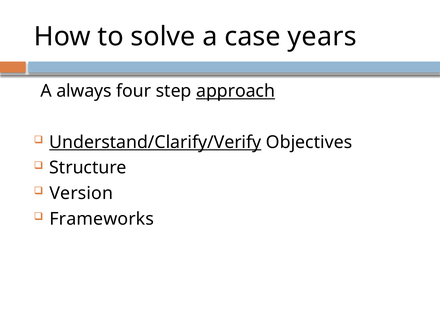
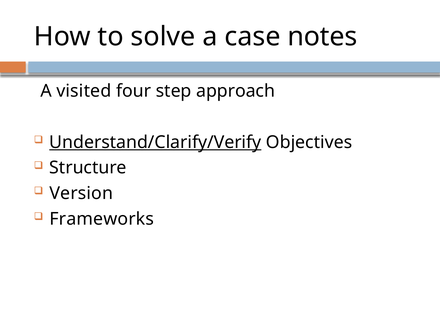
years: years -> notes (322, 37)
always: always -> visited (84, 91)
approach underline: present -> none (236, 91)
